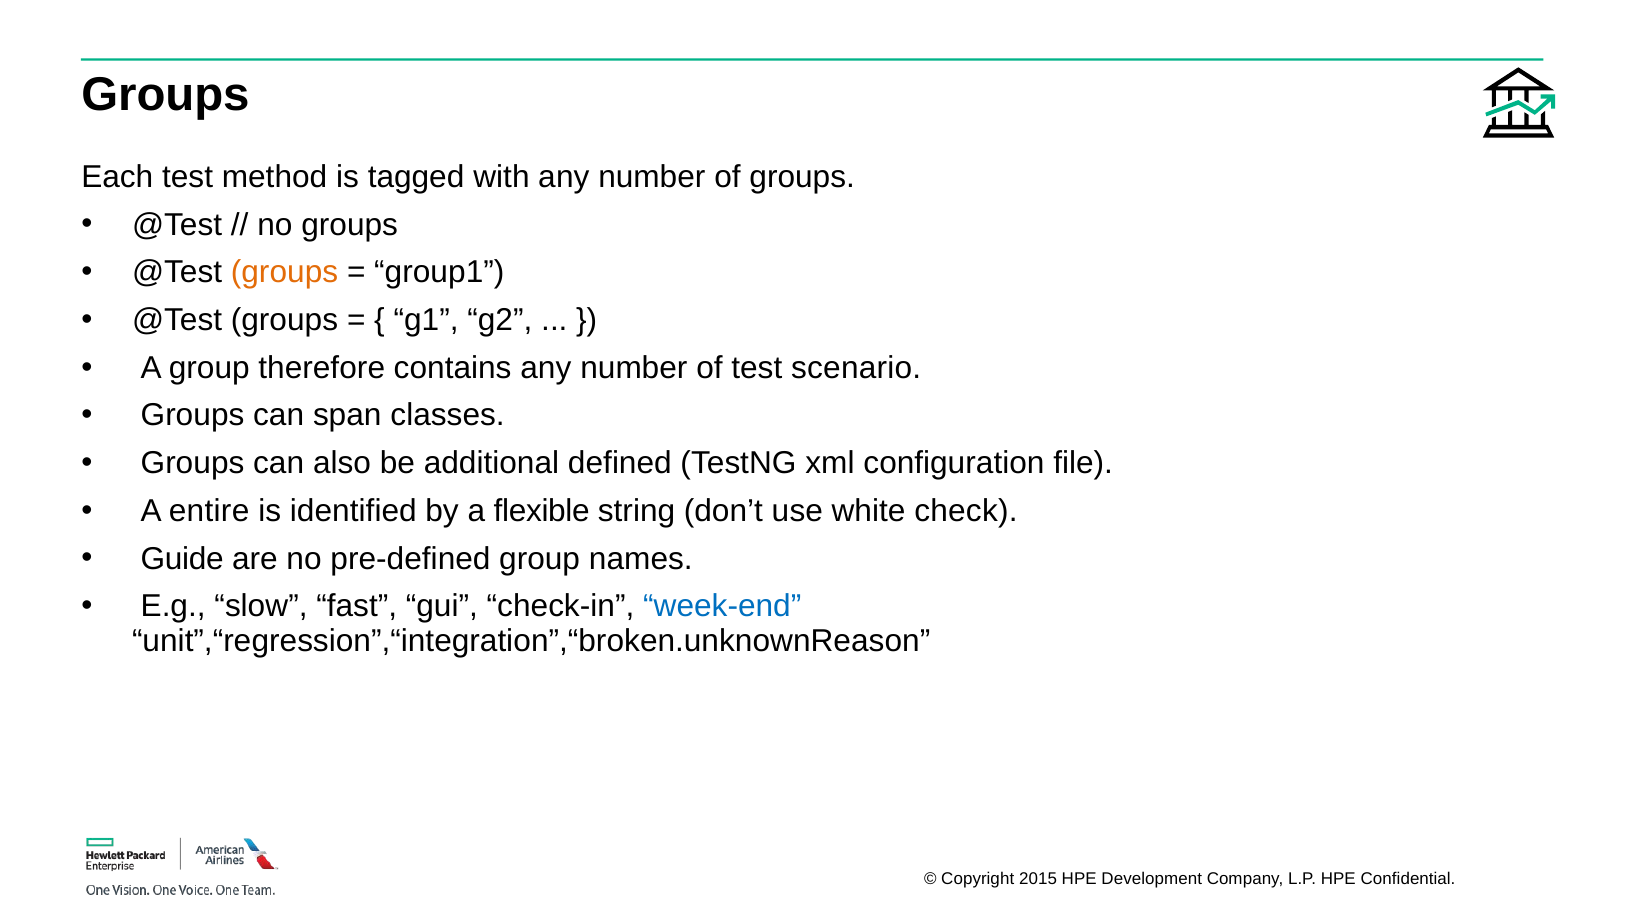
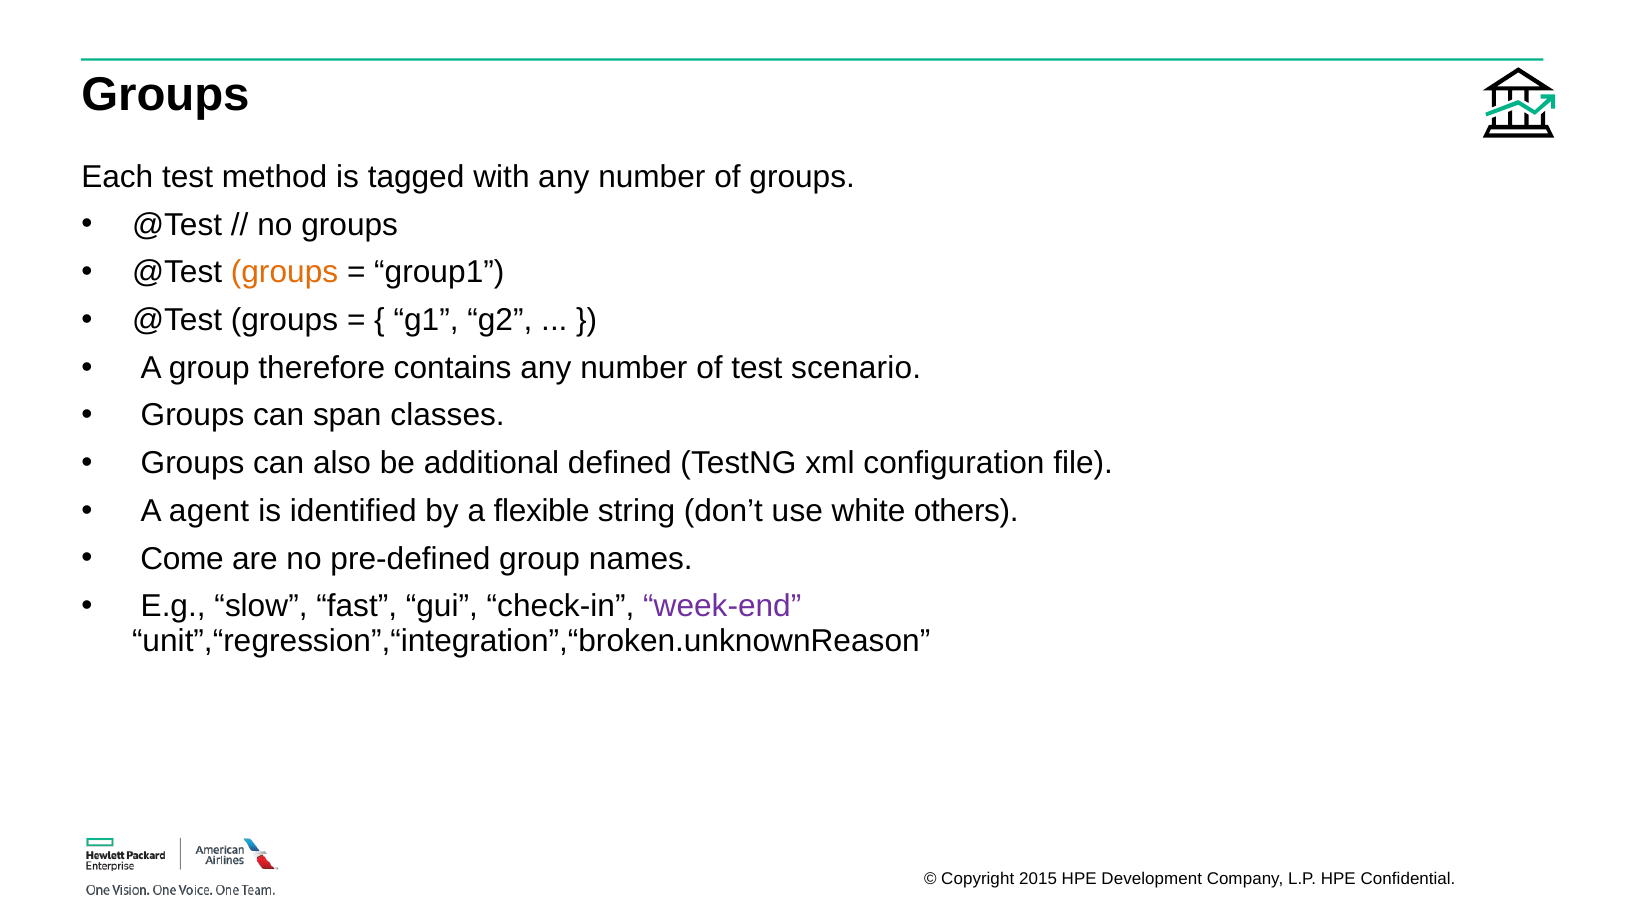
entire: entire -> agent (209, 511)
check: check -> others (966, 511)
Guide: Guide -> Come (182, 559)
week-end colour: blue -> purple (722, 606)
